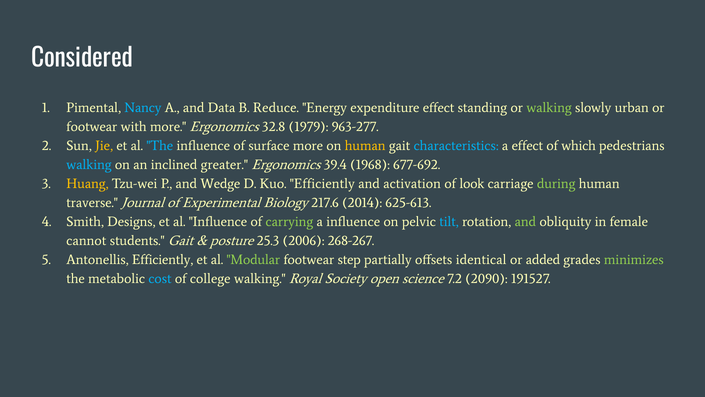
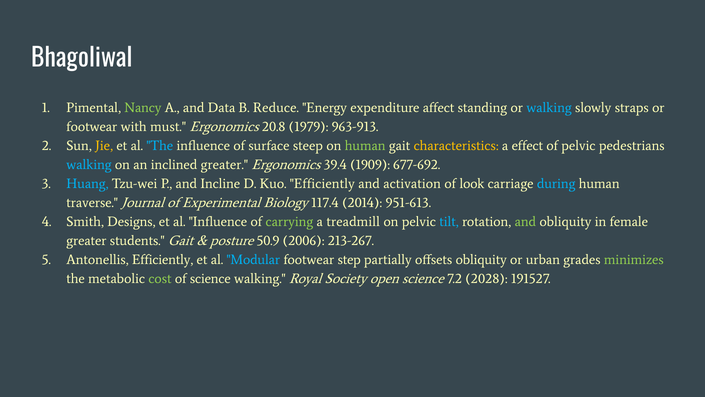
Considered: Considered -> Bhagoliwal (82, 58)
Nancy colour: light blue -> light green (143, 108)
expenditure effect: effect -> affect (439, 108)
walking colour: light green -> light blue (549, 108)
urban: urban -> straps (632, 108)
with more: more -> must (168, 127)
32.8: 32.8 -> 20.8 (274, 127)
963-277: 963-277 -> 963-913 (355, 127)
surface more: more -> steep (308, 145)
human colour: yellow -> light green (365, 145)
characteristics colour: light blue -> yellow (456, 145)
of which: which -> pelvic (578, 145)
1968: 1968 -> 1909 (370, 164)
Huang colour: yellow -> light blue (87, 183)
Wedge: Wedge -> Incline (220, 183)
during colour: light green -> light blue (556, 183)
217.6: 217.6 -> 117.4 (325, 202)
625-613: 625-613 -> 951-613 (408, 202)
a influence: influence -> treadmill (353, 221)
cannot: cannot -> greater (86, 240)
25.3: 25.3 -> 50.9 (268, 240)
268-267: 268-267 -> 213-267 (351, 240)
Modular colour: light green -> light blue (253, 259)
offsets identical: identical -> obliquity (481, 259)
added: added -> urban (543, 259)
cost colour: light blue -> light green (160, 278)
of college: college -> science (210, 278)
2090: 2090 -> 2028 (486, 278)
